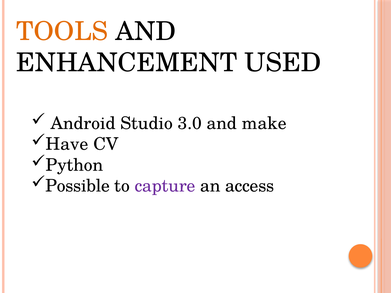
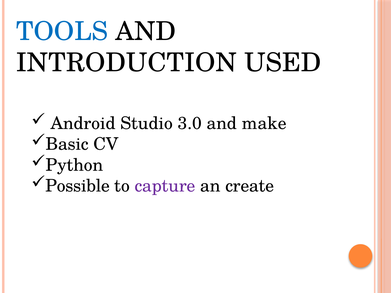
TOOLS colour: orange -> blue (62, 32)
ENHANCEMENT: ENHANCEMENT -> INTRODUCTION (127, 63)
Have: Have -> Basic (67, 144)
access: access -> create (250, 186)
